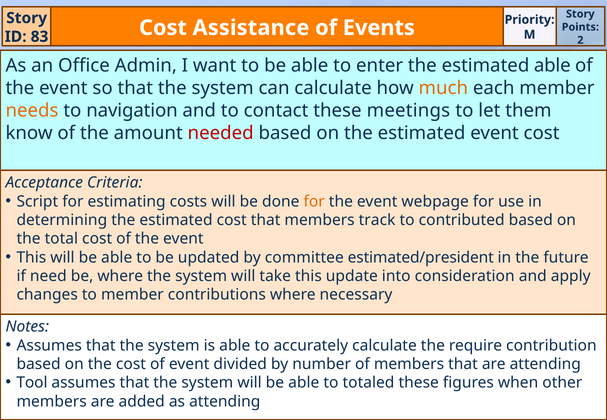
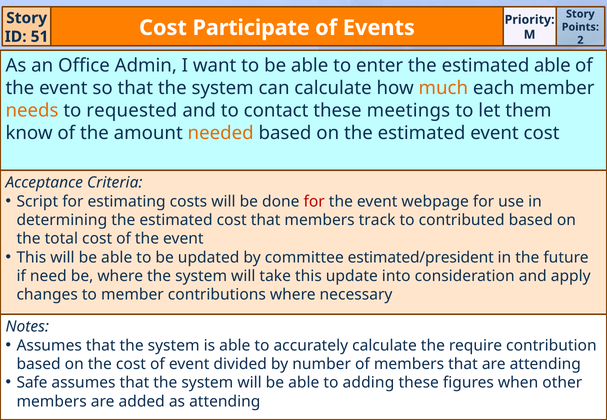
83: 83 -> 51 (40, 37)
Assistance: Assistance -> Participate (251, 28)
navigation: navigation -> requested (132, 111)
needed colour: red -> orange (221, 133)
for colour: orange -> red (314, 202)
Tool: Tool -> Safe (32, 383)
totaled: totaled -> adding (368, 383)
